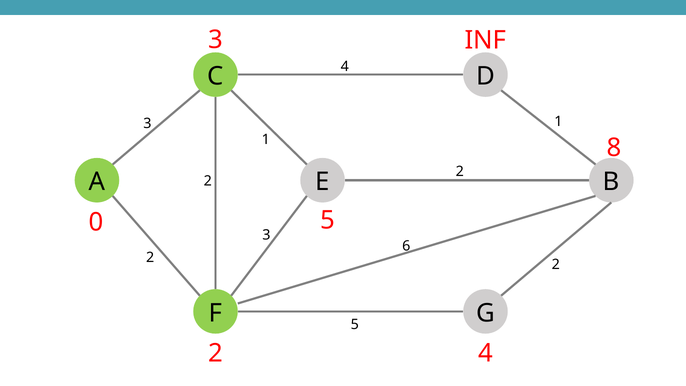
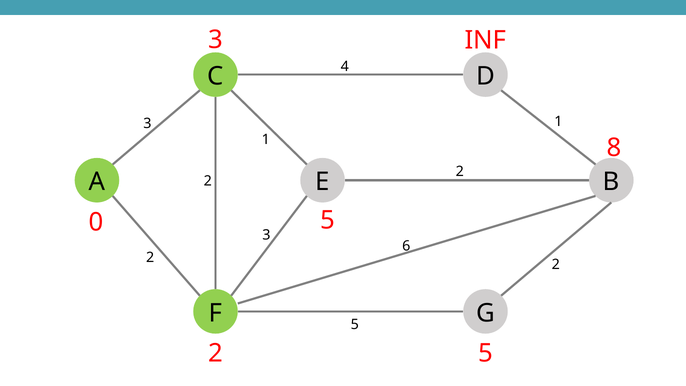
2 4: 4 -> 5 (486, 353)
